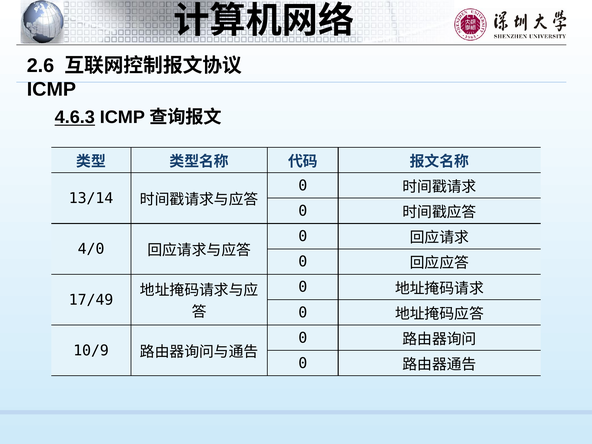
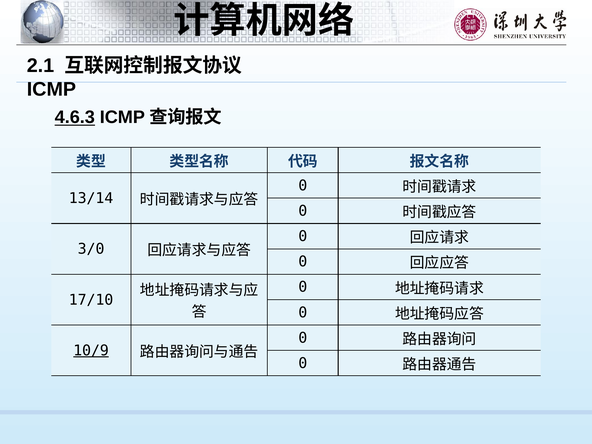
2.6: 2.6 -> 2.1 (40, 66)
4/0: 4/0 -> 3/0 (91, 249)
17/49: 17/49 -> 17/10 (91, 300)
10/9 underline: none -> present (91, 351)
